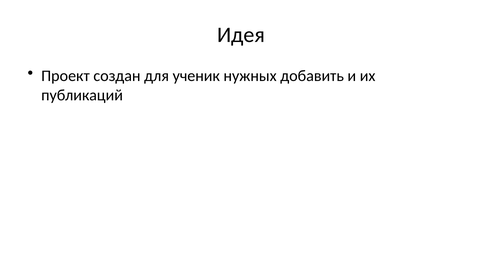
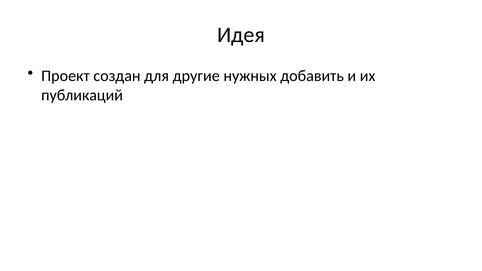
ученик: ученик -> другие (196, 76)
